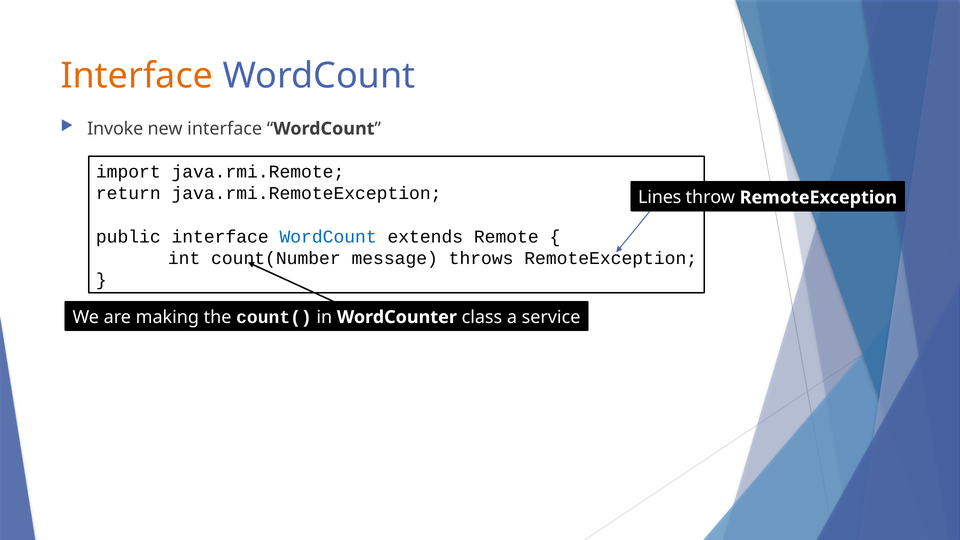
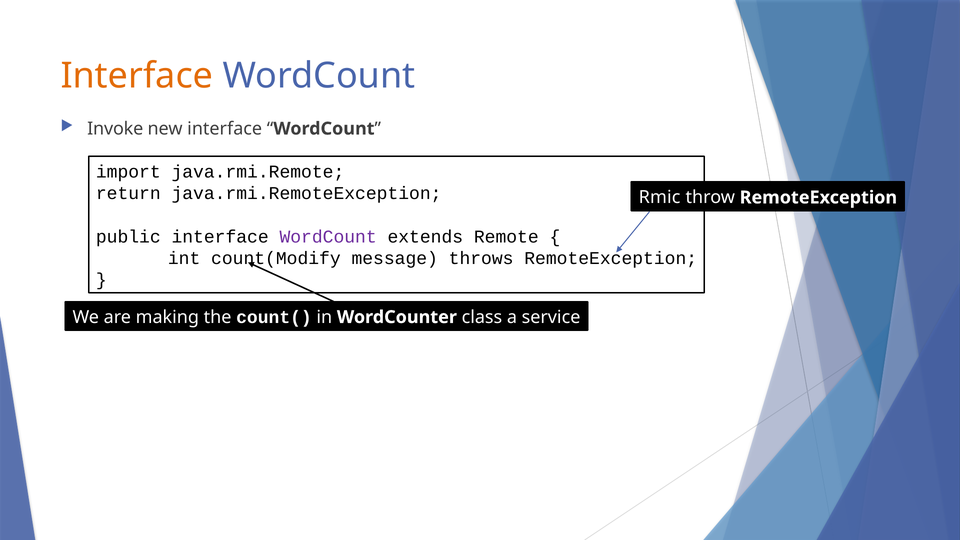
Lines: Lines -> Rmic (660, 198)
WordCount colour: blue -> purple (328, 237)
count(Number: count(Number -> count(Modify (276, 258)
